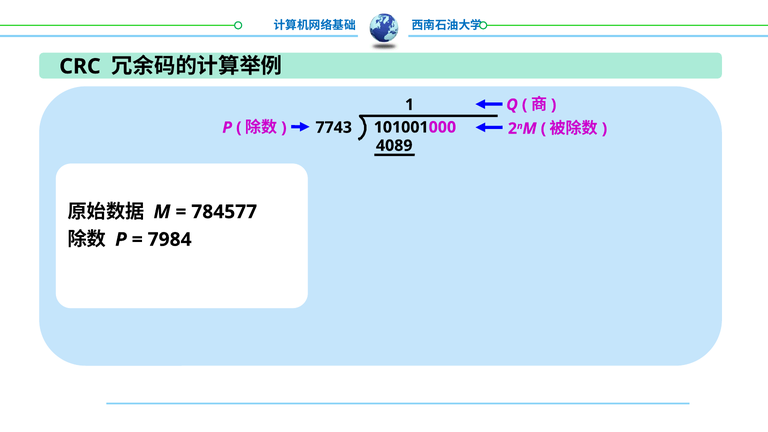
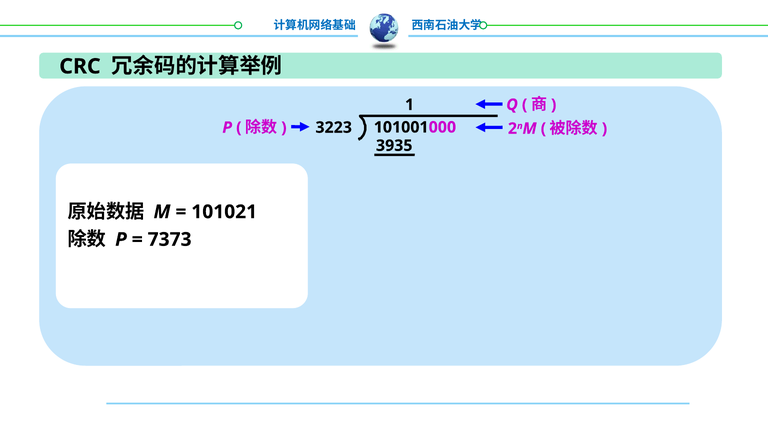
7743: 7743 -> 3223 (334, 127)
4089: 4089 -> 3935 (394, 146)
784577: 784577 -> 101021 (224, 212)
7984: 7984 -> 7373 (170, 240)
